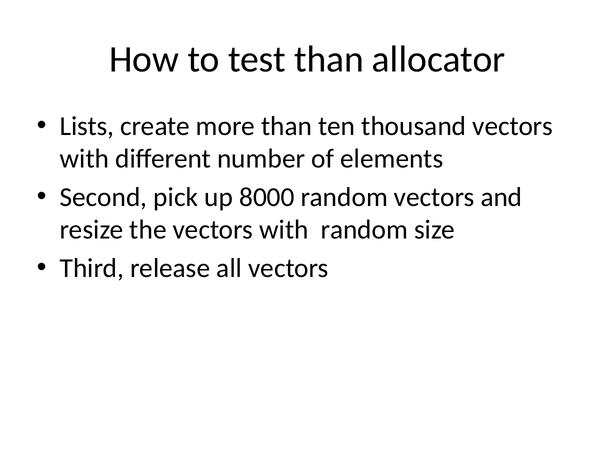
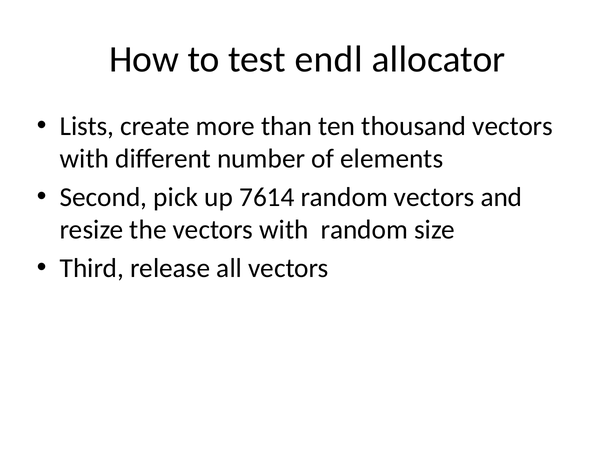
test than: than -> endl (329, 60)
8000: 8000 -> 7614 (267, 197)
